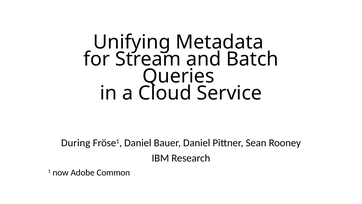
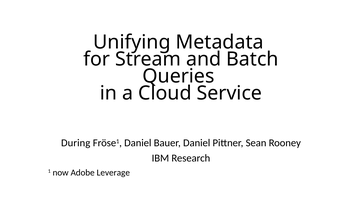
Common: Common -> Leverage (113, 172)
